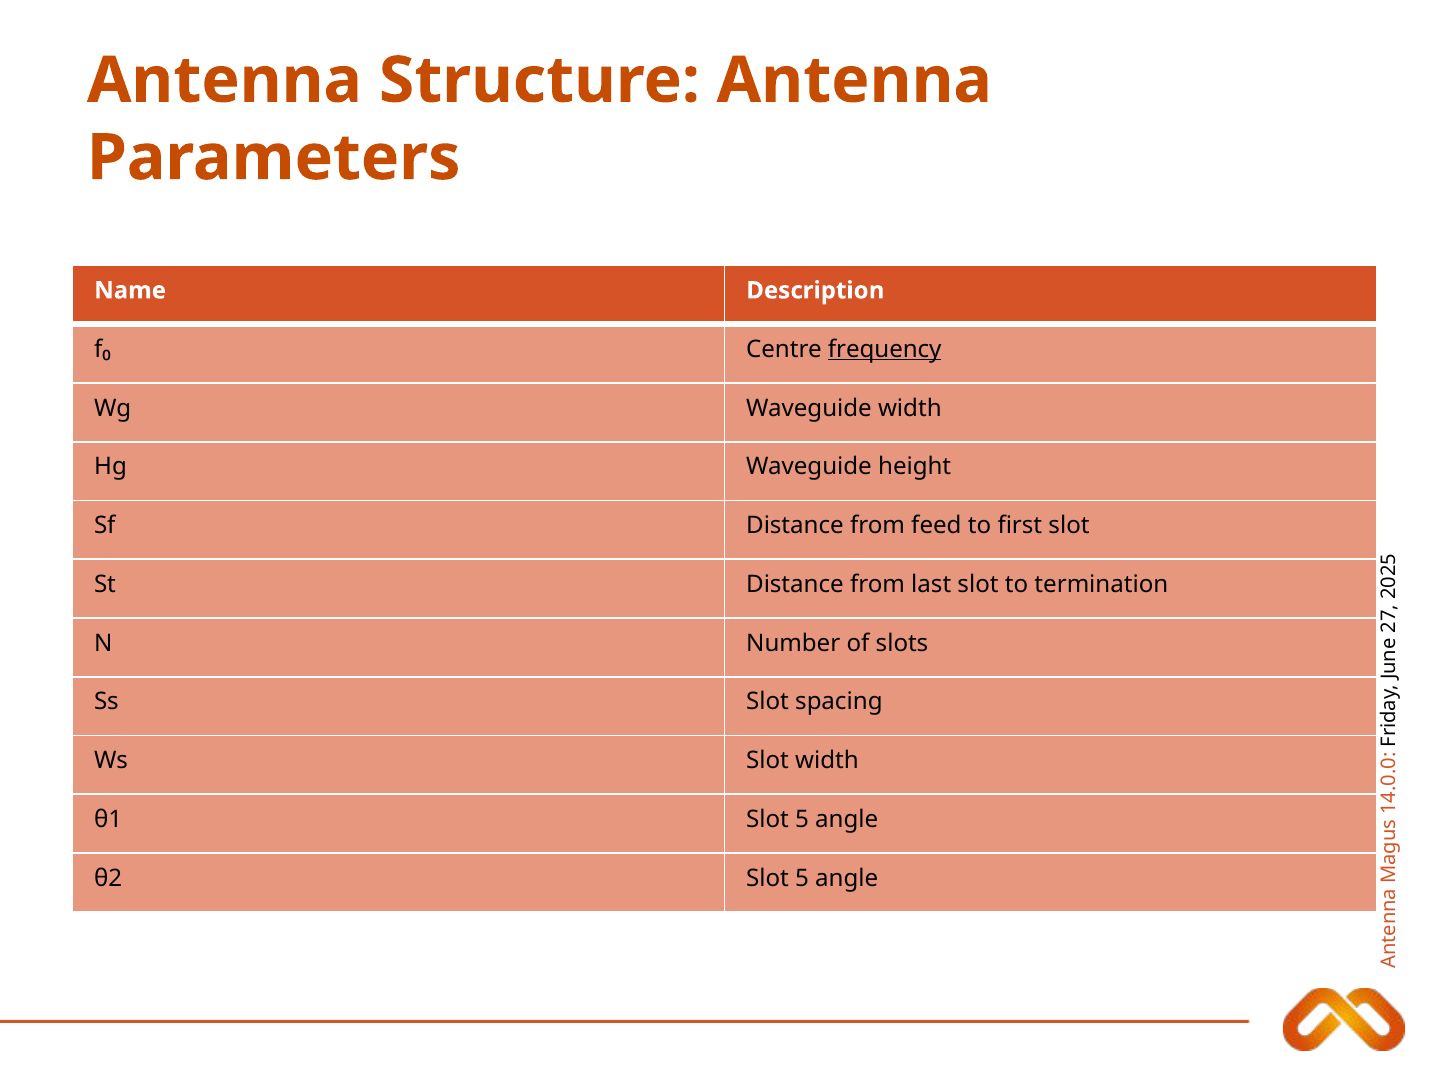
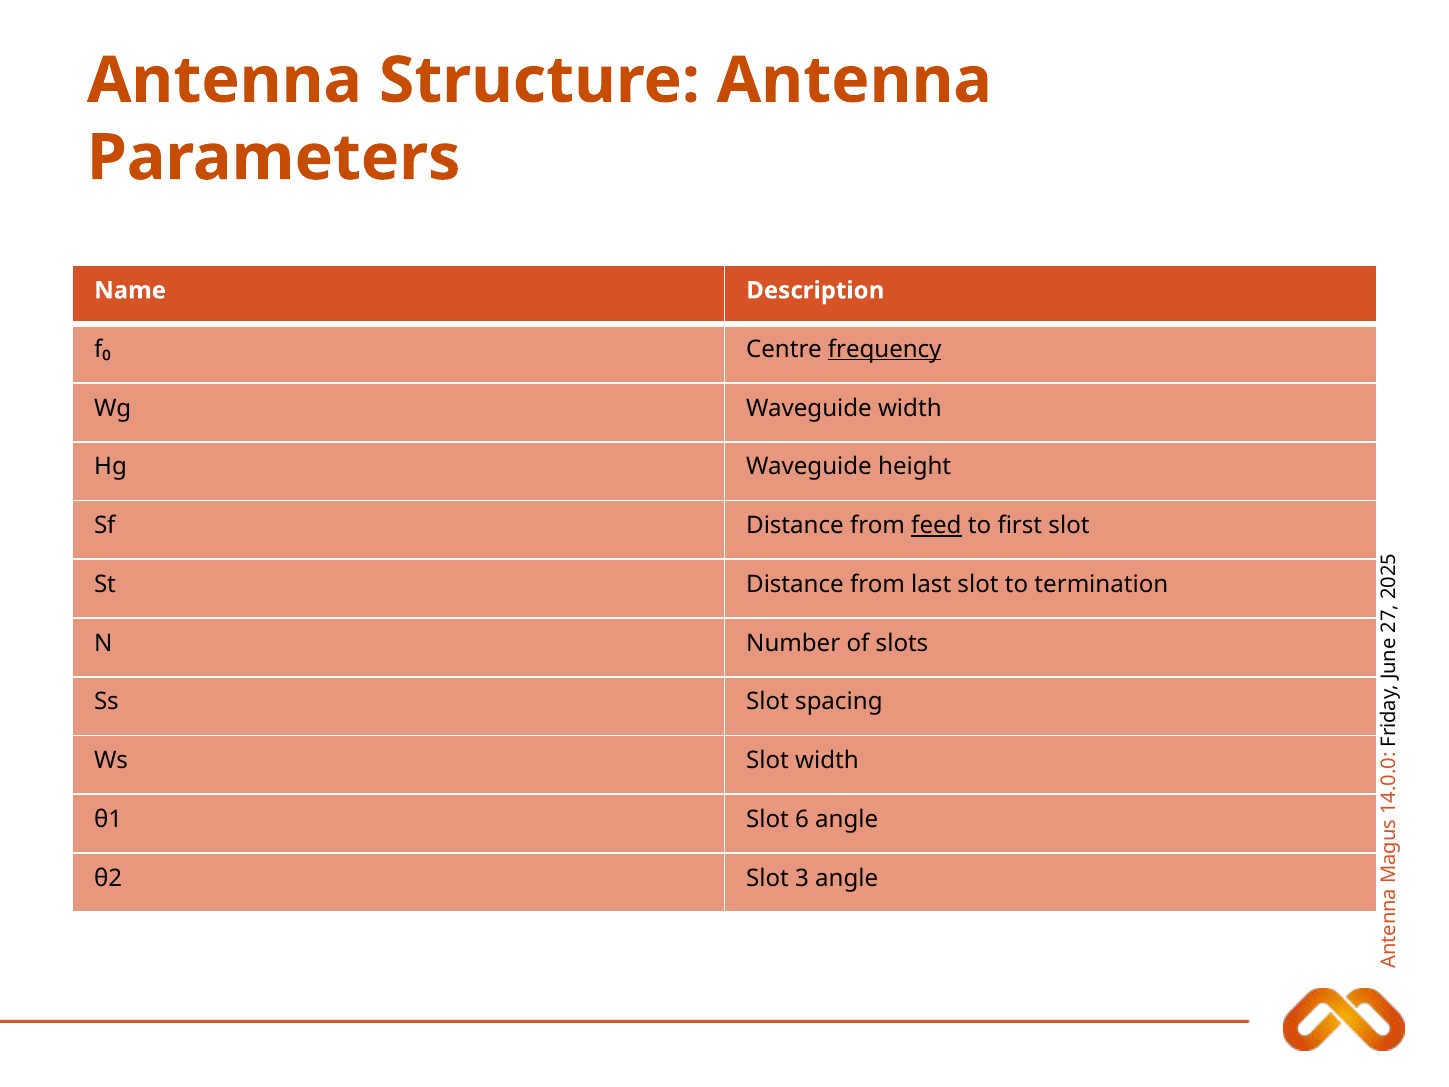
feed underline: none -> present (936, 525)
θ1 Slot 5: 5 -> 6 (802, 819)
θ2 Slot 5: 5 -> 3 (802, 878)
